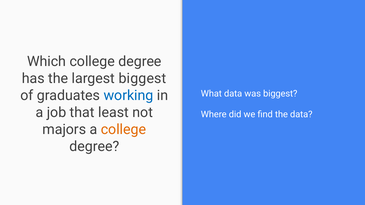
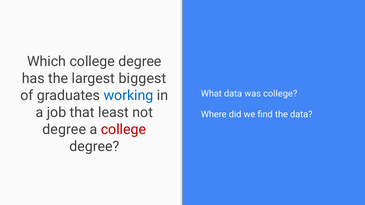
was biggest: biggest -> college (280, 94)
majors: majors -> degree (64, 130)
college colour: orange -> red (123, 130)
